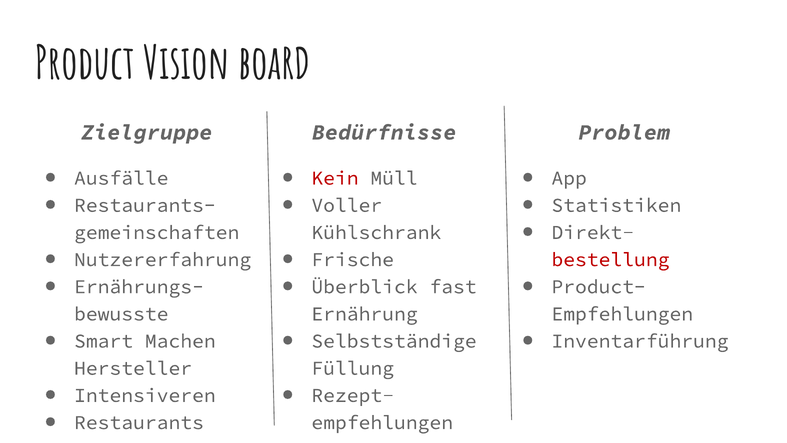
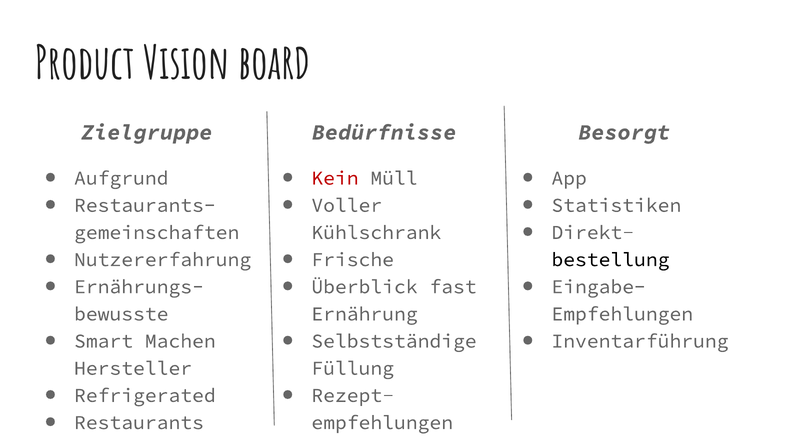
Problem: Problem -> Besorgt (624, 132)
Ausfälle: Ausfälle -> Aufgrund (121, 178)
bestellung colour: red -> black (610, 259)
Product-: Product- -> Eingabe- (599, 287)
Intensiveren: Intensiveren -> Refrigerated (145, 395)
